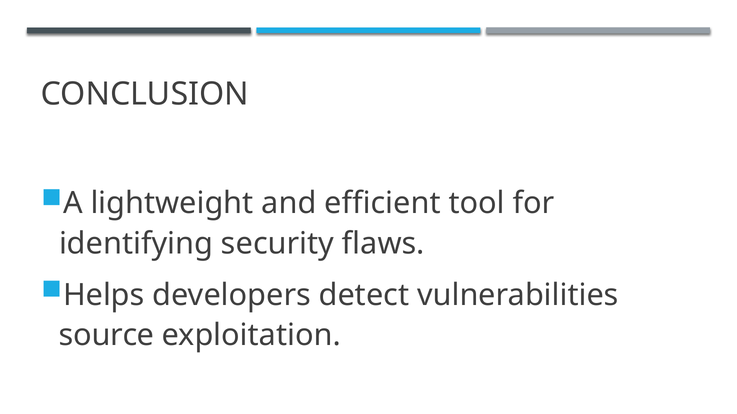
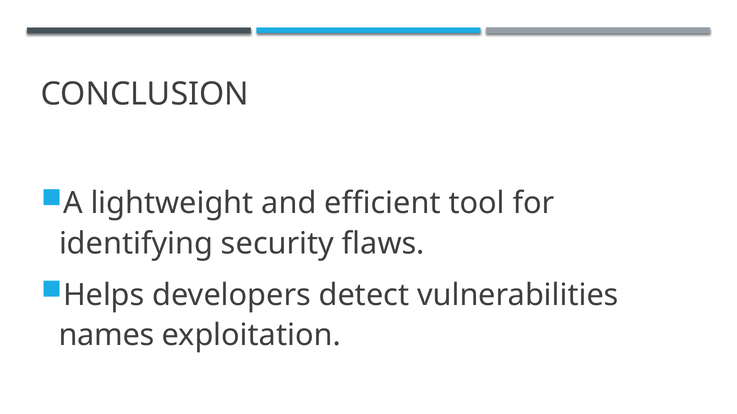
source: source -> names (107, 336)
